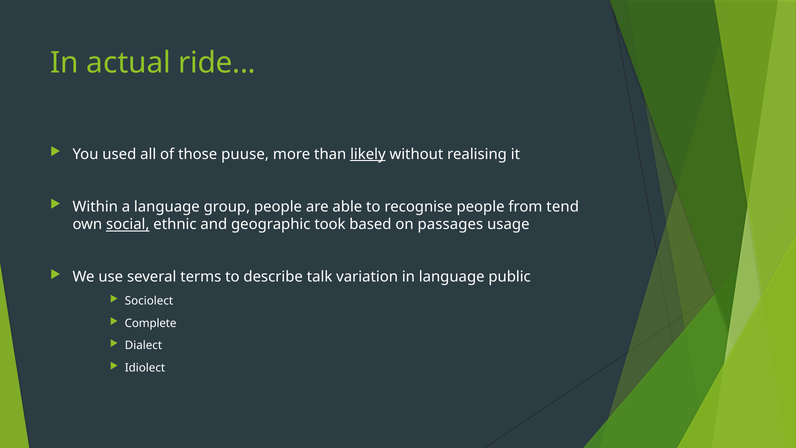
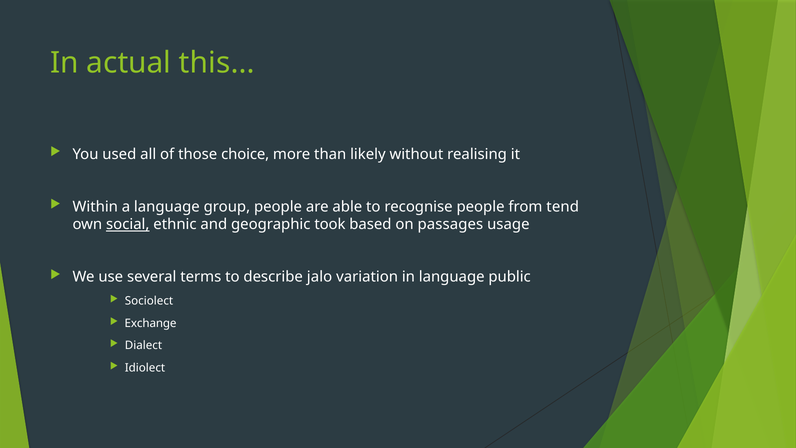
ride: ride -> this (217, 63)
puuse: puuse -> choice (245, 154)
likely underline: present -> none (368, 154)
talk: talk -> jalo (320, 277)
Complete: Complete -> Exchange (151, 323)
